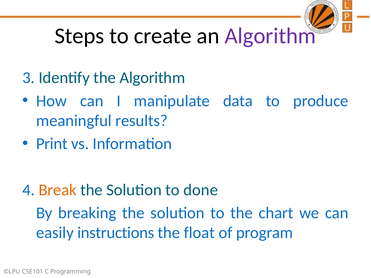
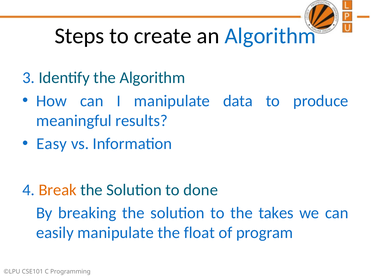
Algorithm colour: purple -> blue (270, 36)
Print: Print -> Easy (52, 144)
chart: chart -> takes (276, 213)
easily instructions: instructions -> manipulate (116, 233)
